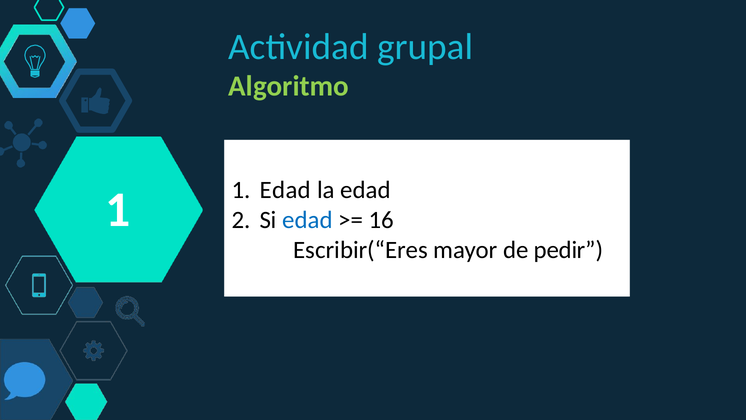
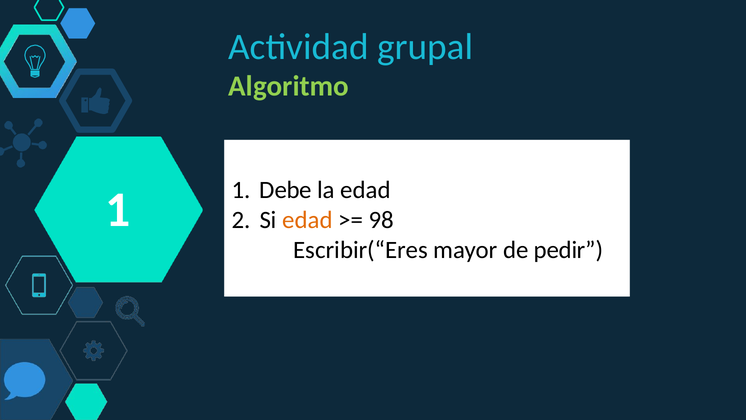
1 Edad: Edad -> Debe (286, 190)
edad colour: blue -> orange (307, 220)
16: 16 -> 98 (381, 220)
